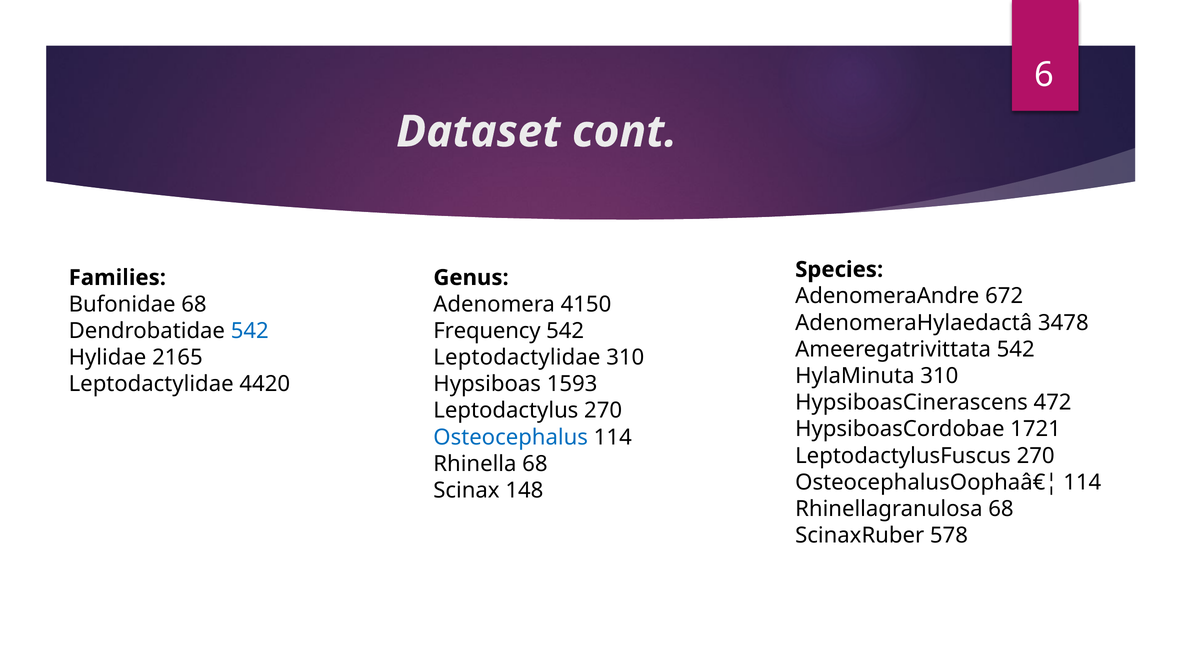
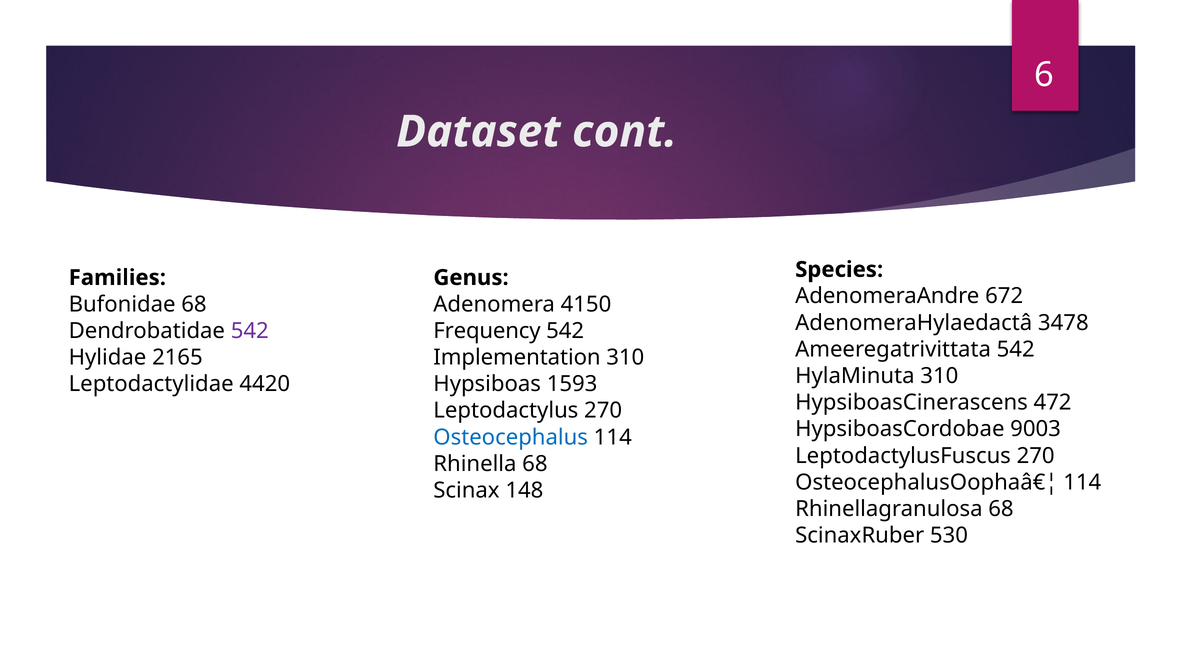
542 colour: blue -> purple (250, 331)
Leptodactylidae: Leptodactylidae -> Implementation (517, 357)
1721: 1721 -> 9003 (1036, 429)
578: 578 -> 530 (949, 535)
